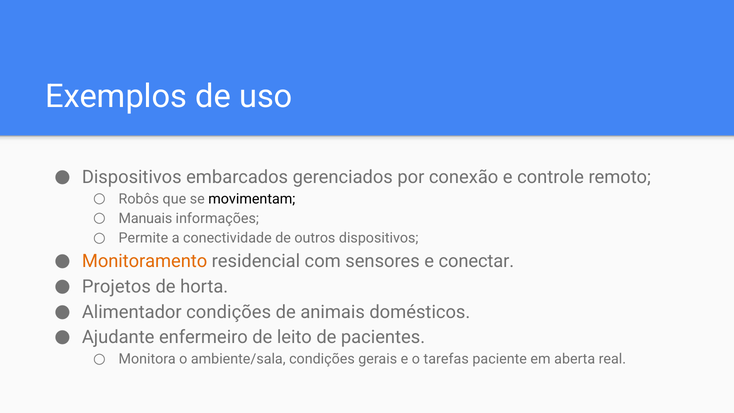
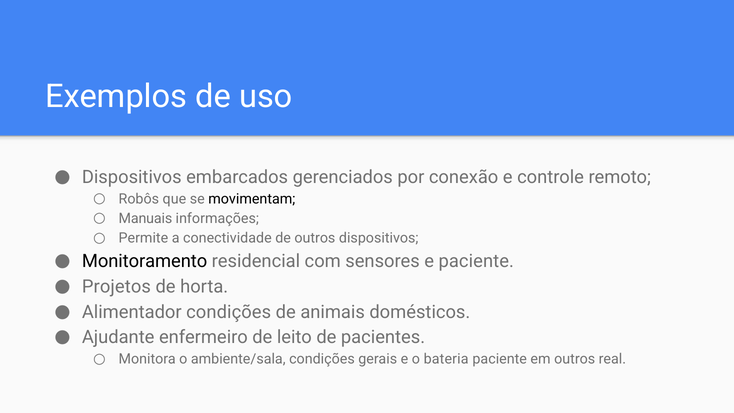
Monitoramento colour: orange -> black (145, 261)
e conectar: conectar -> paciente (476, 261)
tarefas: tarefas -> bateria (446, 359)
em aberta: aberta -> outros (575, 359)
